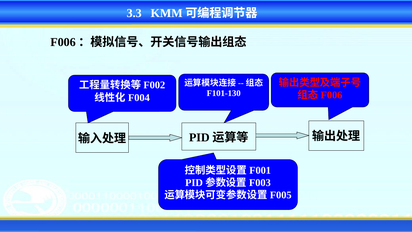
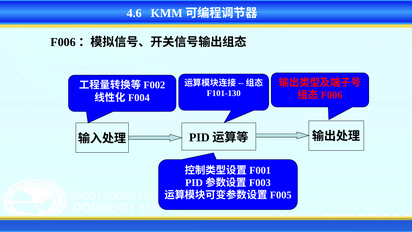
3.3: 3.3 -> 4.6 (134, 13)
